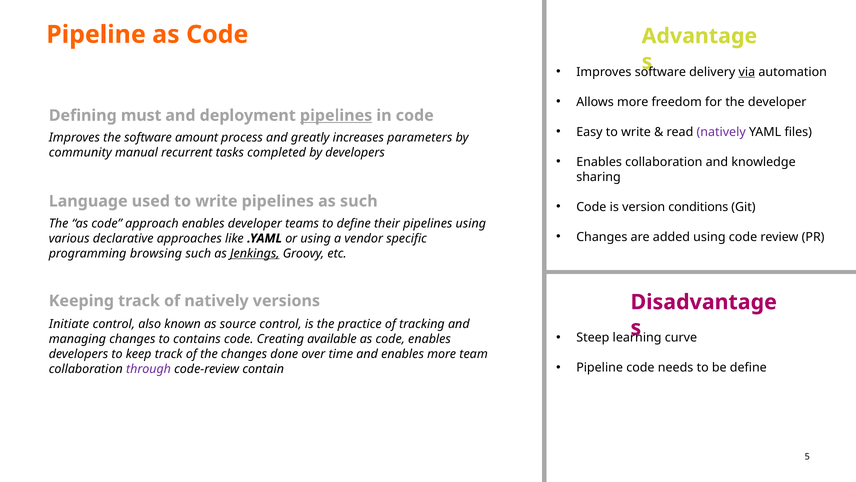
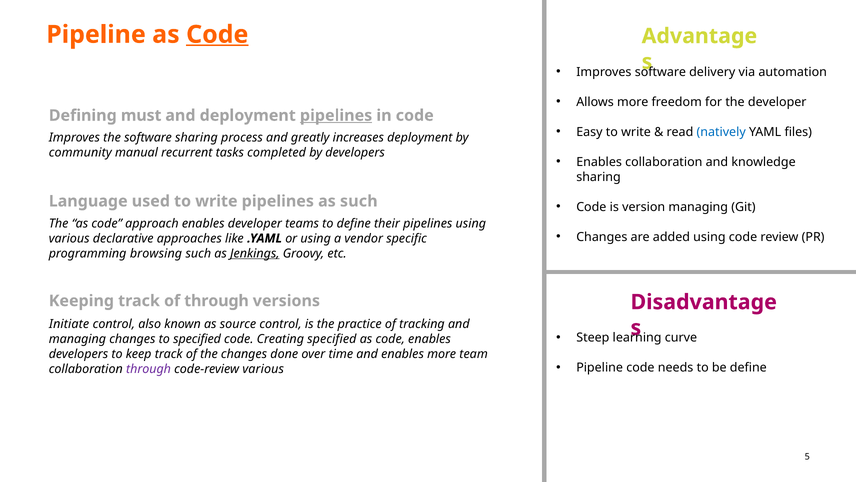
Code underline: none -> present (217, 35)
via underline: present -> none (747, 72)
natively colour: purple -> blue (721, 132)
software amount: amount -> sharing (196, 138)
increases parameters: parameters -> deployment (420, 138)
version conditions: conditions -> managing (698, 207)
of natively: natively -> through (217, 301)
to contains: contains -> specified (197, 339)
Creating available: available -> specified (332, 339)
code-review contain: contain -> various (263, 369)
